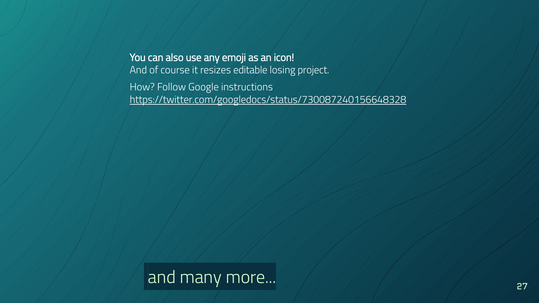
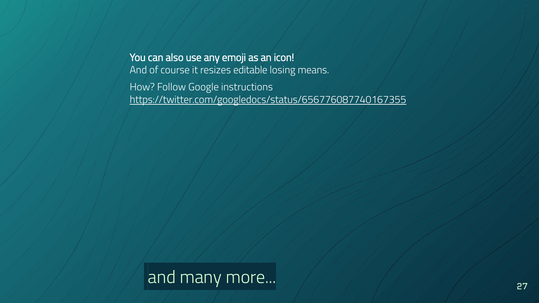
project: project -> means (313, 70)
https://twitter.com/googledocs/status/730087240156648328: https://twitter.com/googledocs/status/730087240156648328 -> https://twitter.com/googledocs/status/656776087740167355 (268, 100)
